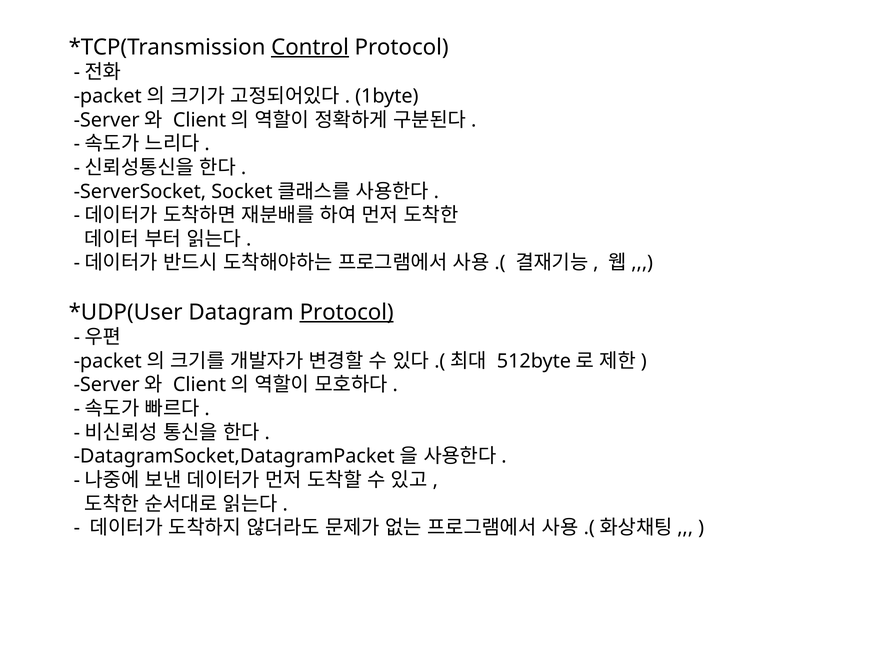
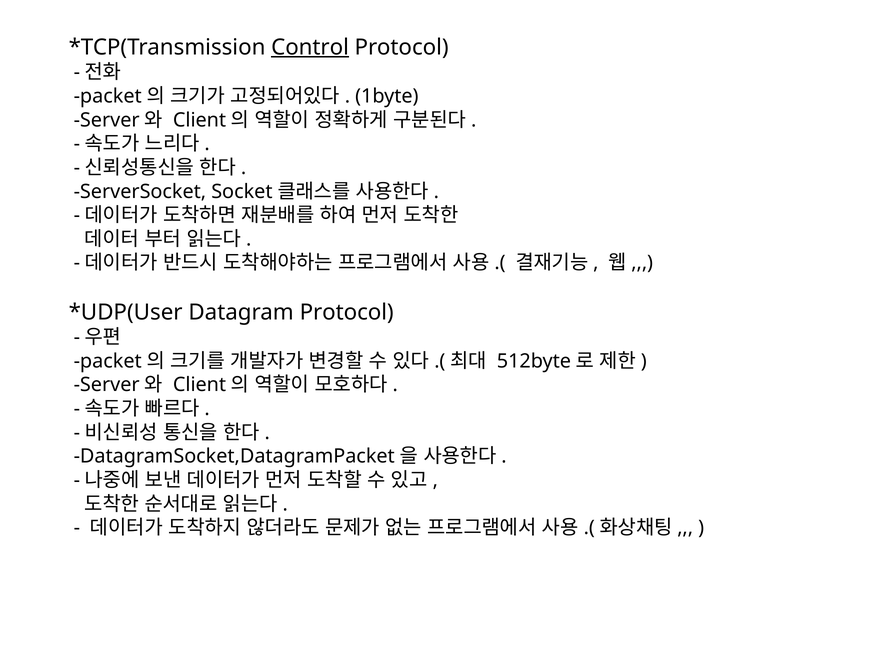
Protocol underline: present -> none (347, 312)
